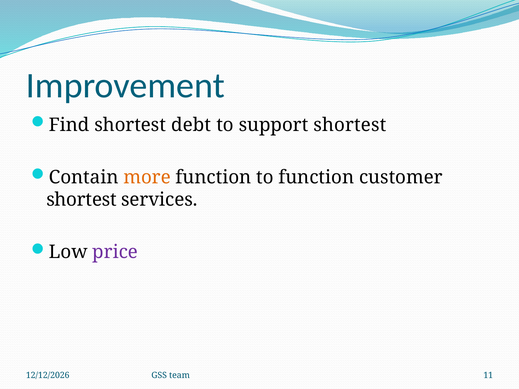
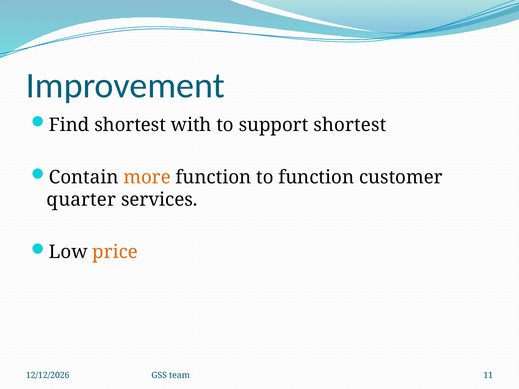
debt: debt -> with (191, 125)
shortest: shortest -> quarter (81, 200)
price colour: purple -> orange (115, 252)
